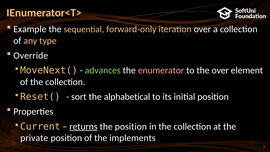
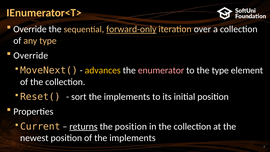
Example: Example -> Override (30, 29)
forward-only underline: none -> present (131, 29)
advances colour: light green -> yellow (103, 70)
the over: over -> type (220, 70)
alphabetical: alphabetical -> implements (127, 97)
private: private -> newest (34, 138)
